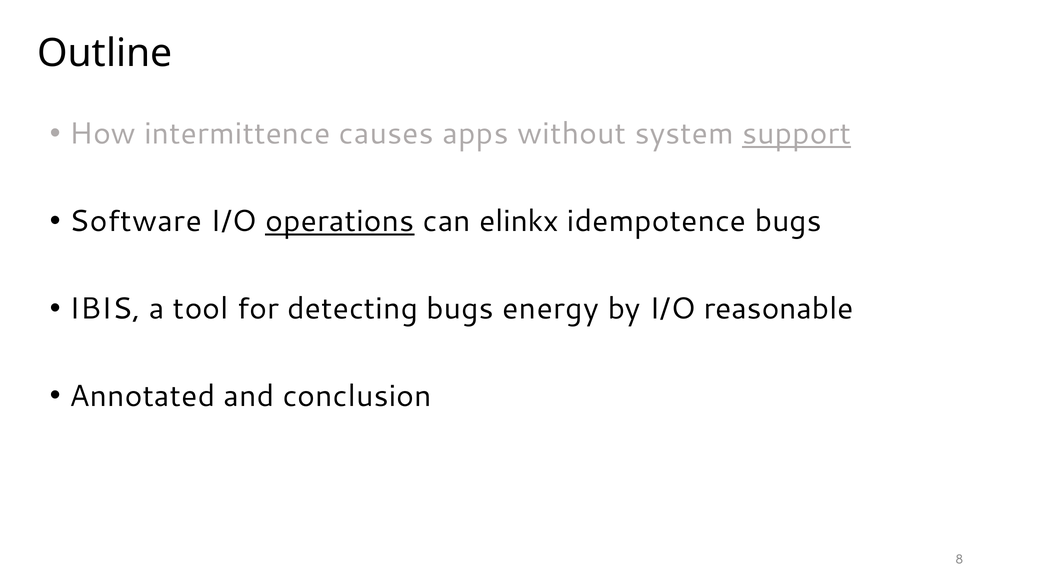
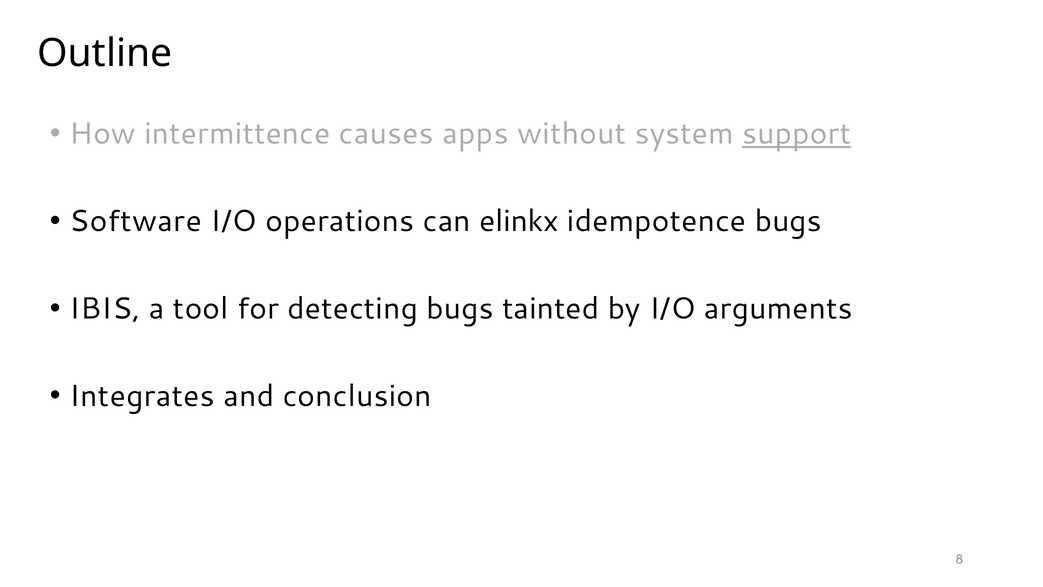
operations underline: present -> none (340, 221)
energy: energy -> tainted (551, 308)
reasonable: reasonable -> arguments (778, 308)
Annotated: Annotated -> Integrates (142, 396)
